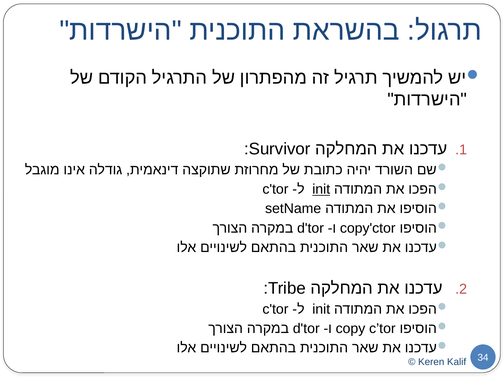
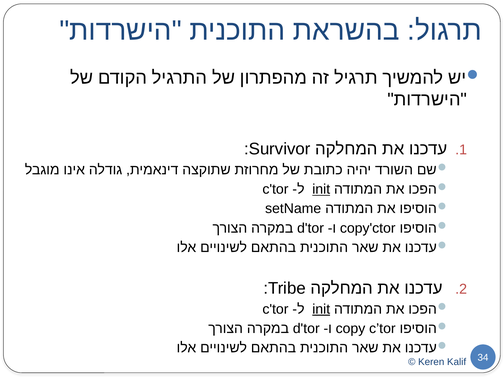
init underline: none -> present (321, 309)
